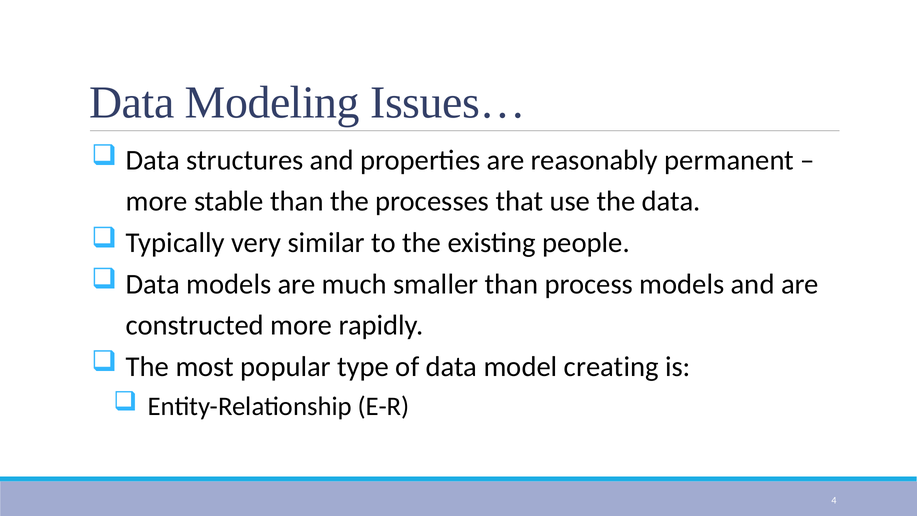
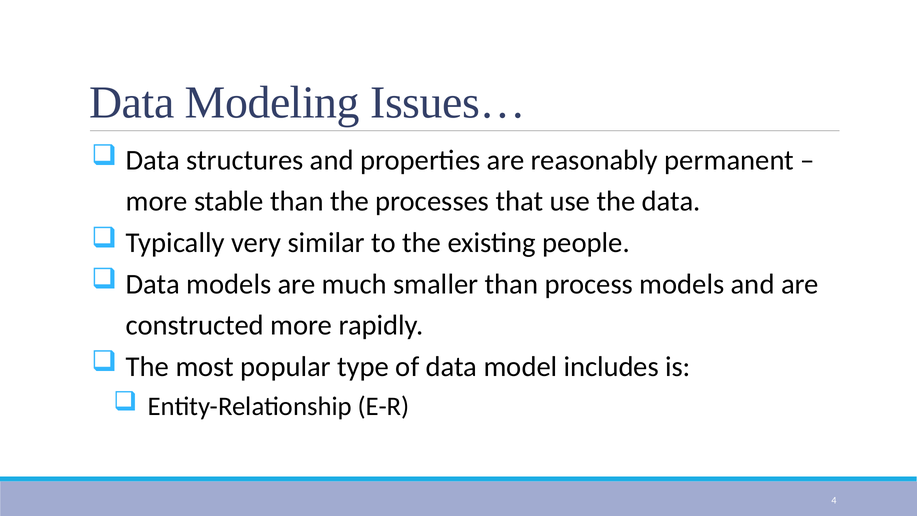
creating: creating -> includes (611, 367)
